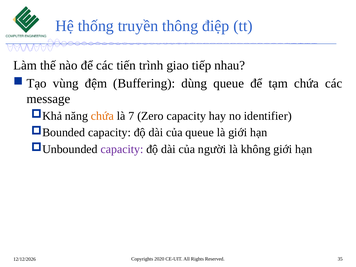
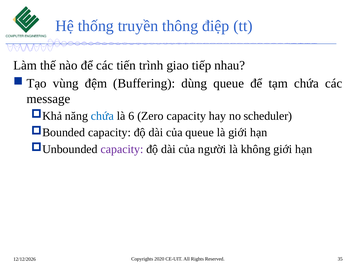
chứa colour: orange -> blue (102, 116)
7: 7 -> 6 (131, 116)
identifier: identifier -> scheduler (268, 116)
